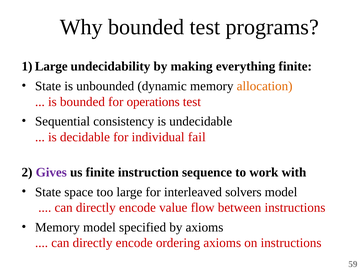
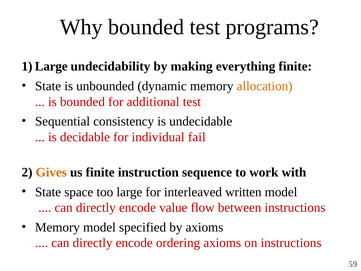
operations: operations -> additional (153, 102)
Gives colour: purple -> orange (51, 172)
solvers: solvers -> written (243, 192)
